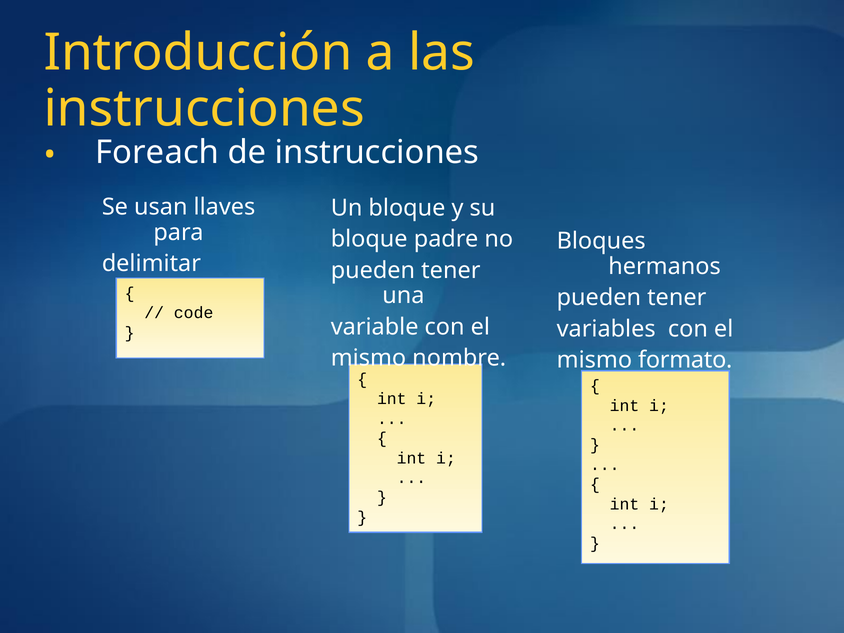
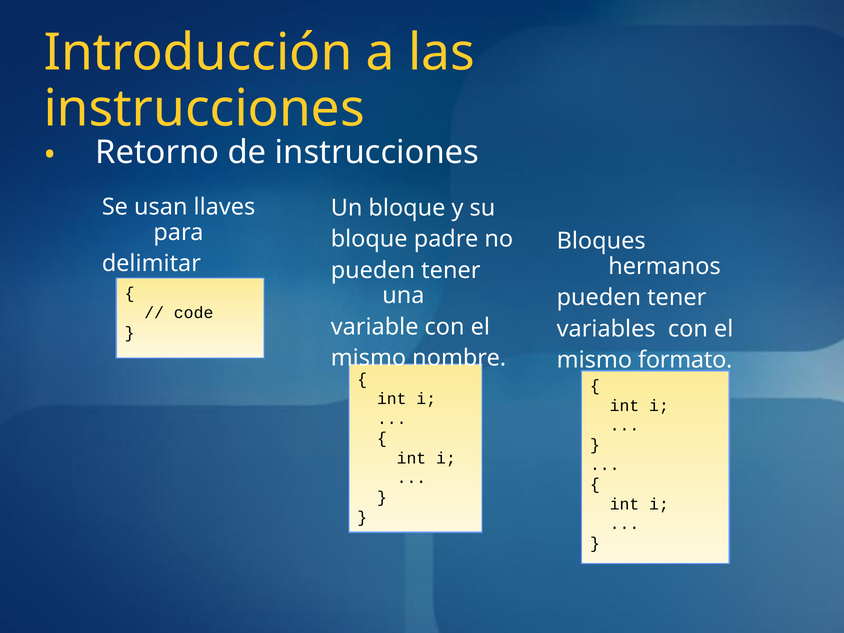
Foreach: Foreach -> Retorno (157, 152)
